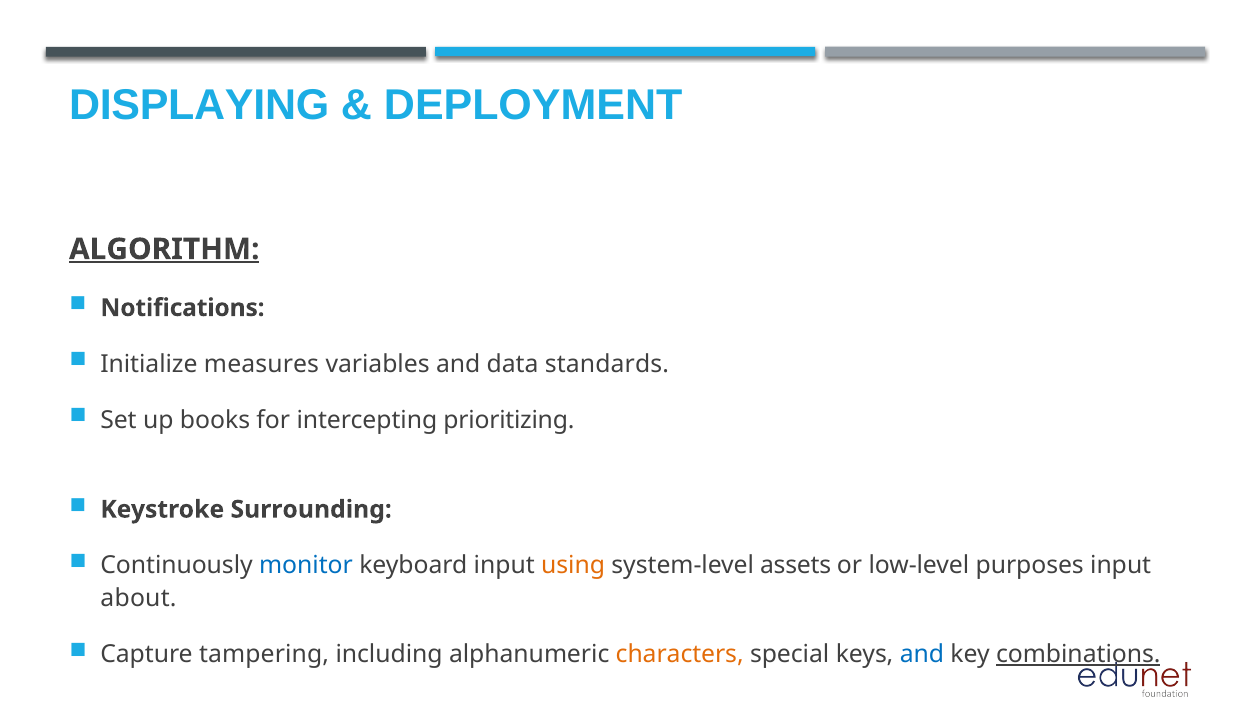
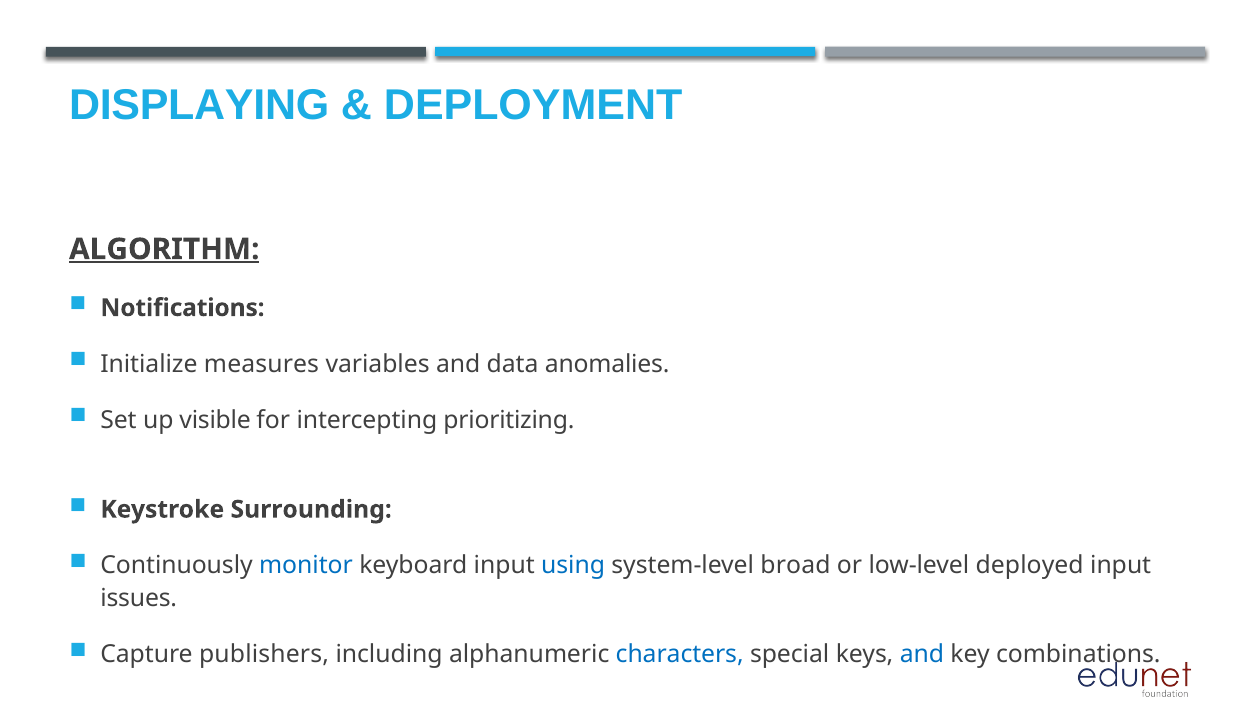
standards: standards -> anomalies (607, 364)
books: books -> visible (215, 420)
using colour: orange -> blue (573, 565)
assets: assets -> broad (795, 565)
purposes: purposes -> deployed (1030, 565)
about: about -> issues (139, 598)
tampering: tampering -> publishers (264, 654)
characters colour: orange -> blue (680, 654)
combinations underline: present -> none (1078, 654)
